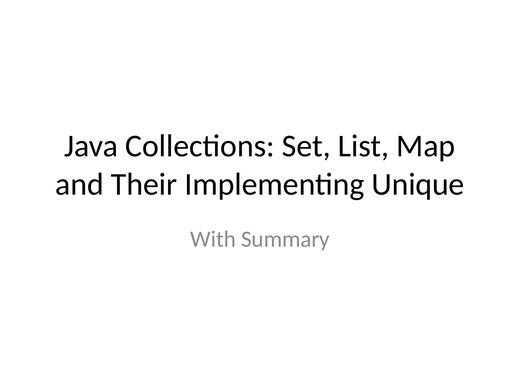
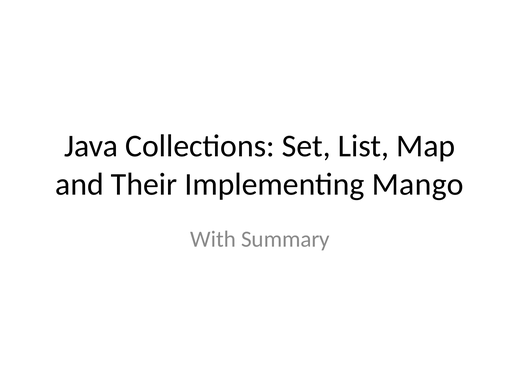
Unique: Unique -> Mango (418, 184)
